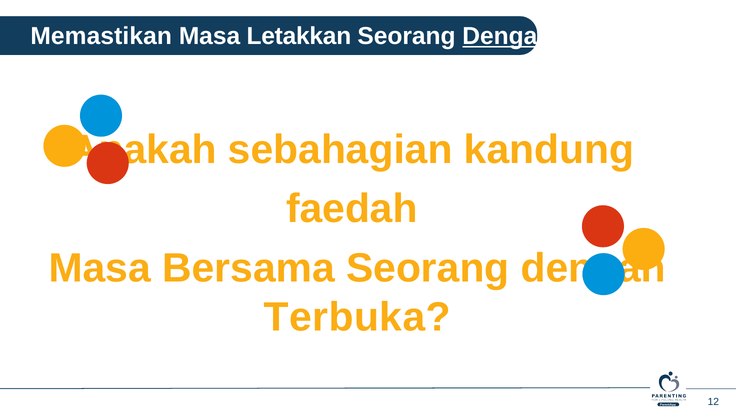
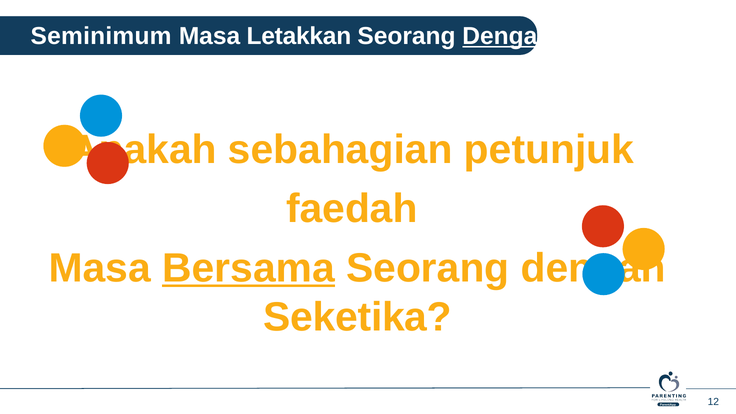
Memastikan: Memastikan -> Seminimum (101, 36)
kandung: kandung -> petunjuk (549, 150)
Bersama underline: none -> present (249, 268)
Terbuka: Terbuka -> Seketika (358, 317)
